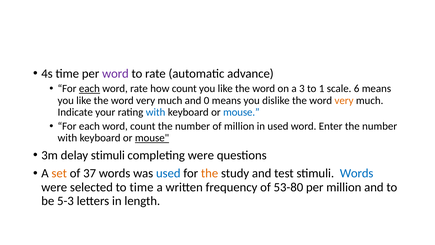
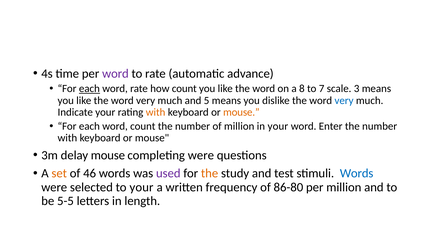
3: 3 -> 8 (302, 89)
1: 1 -> 7 (322, 89)
6: 6 -> 3 (357, 89)
0: 0 -> 5 (207, 100)
very colour: orange -> blue (344, 100)
with colour: blue -> orange (156, 112)
mouse colour: blue -> orange (241, 112)
in used: used -> your (278, 126)
mouse underline: present -> none (152, 138)
delay stimuli: stimuli -> mouse (108, 155)
37: 37 -> 46 (90, 173)
used colour: blue -> purple (168, 173)
to time: time -> your (142, 187)
53-80: 53-80 -> 86-80 (288, 187)
5-3: 5-3 -> 5-5 (65, 201)
